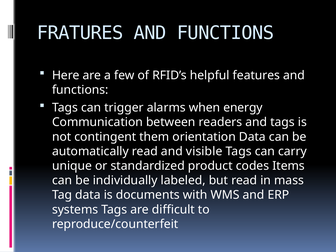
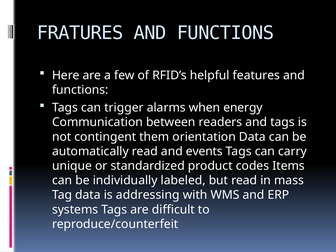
visible: visible -> events (204, 151)
documents: documents -> addressing (148, 195)
